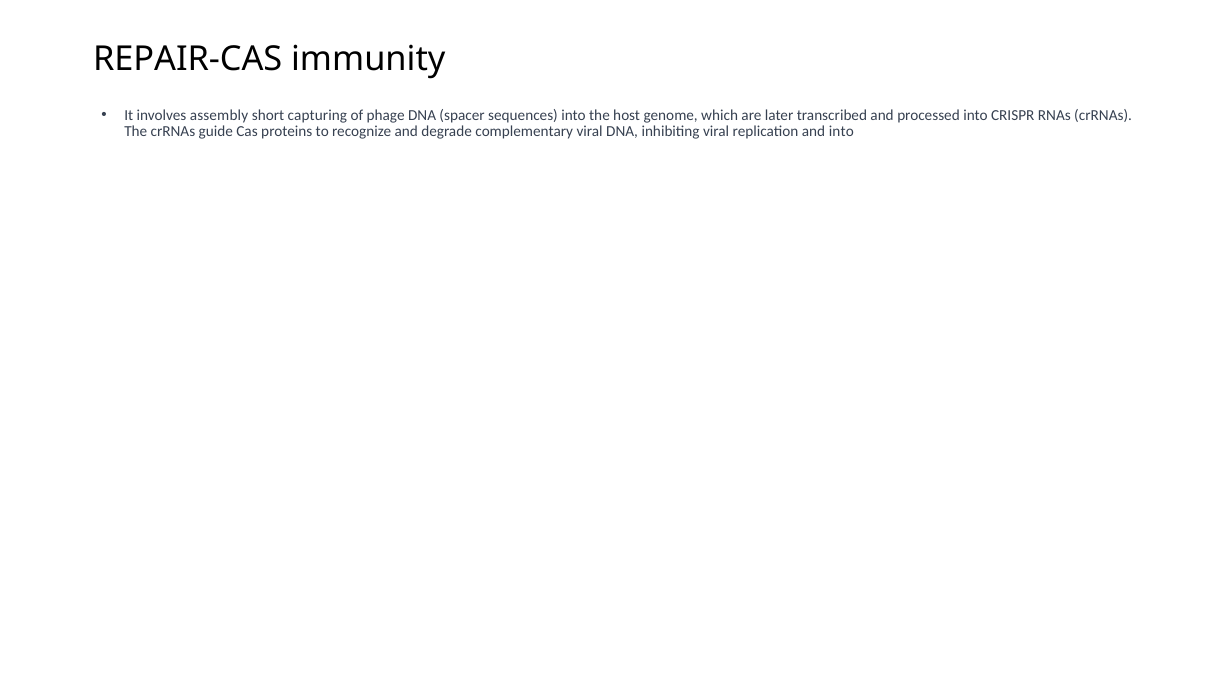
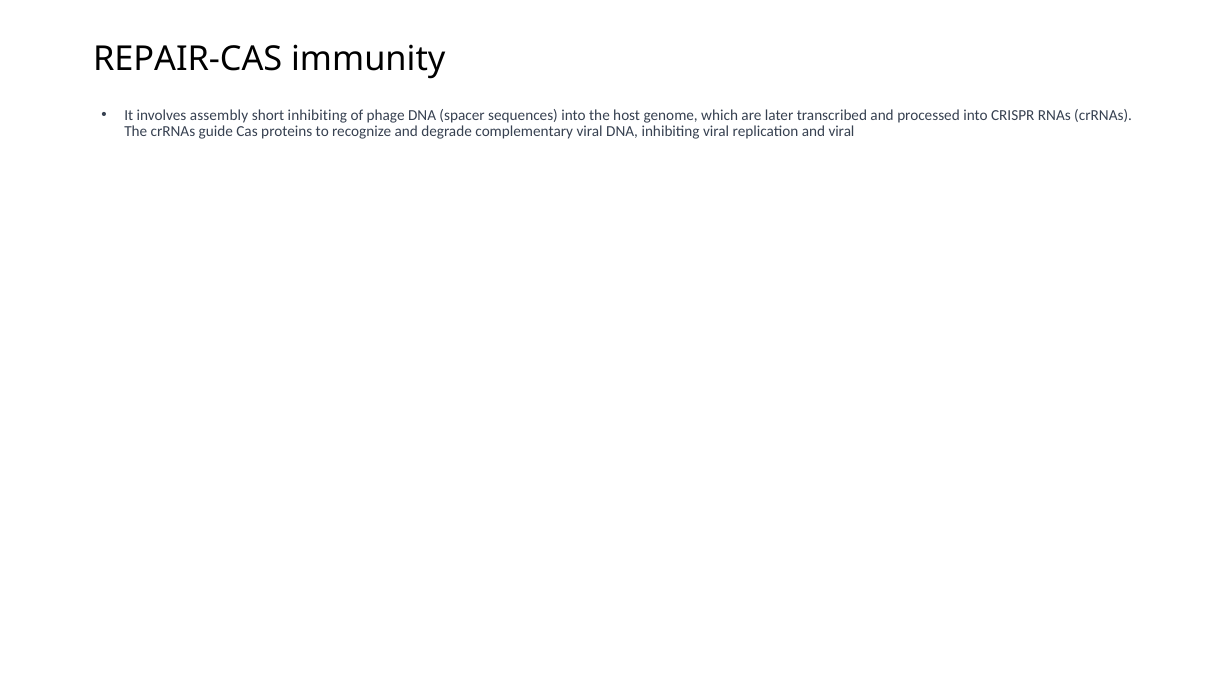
short capturing: capturing -> inhibiting (317, 115)
and into: into -> viral (841, 131)
